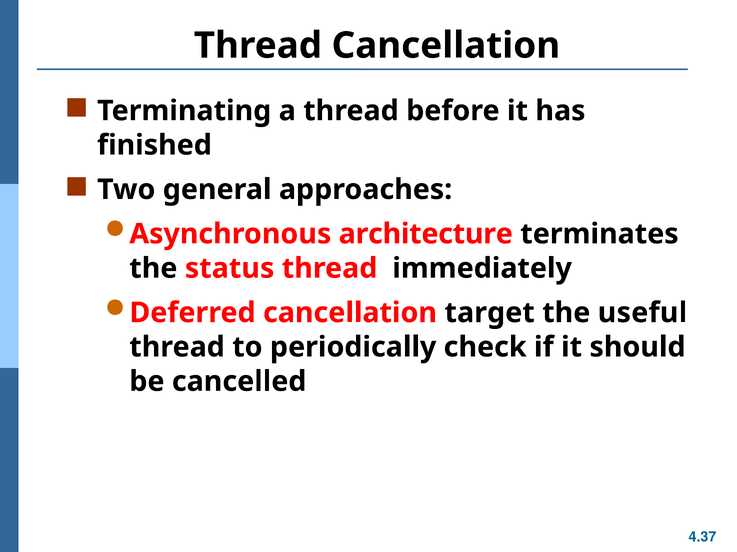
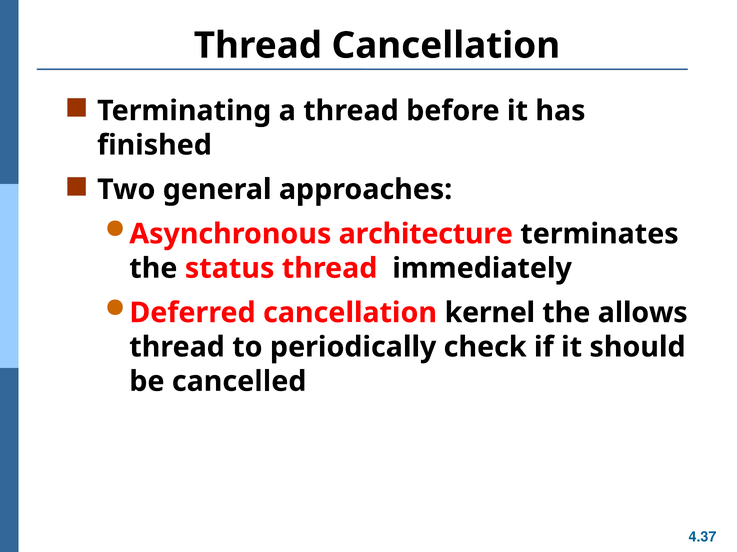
target: target -> kernel (490, 313)
useful: useful -> allows (643, 313)
